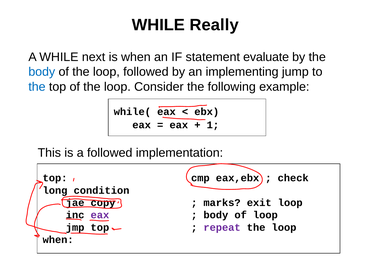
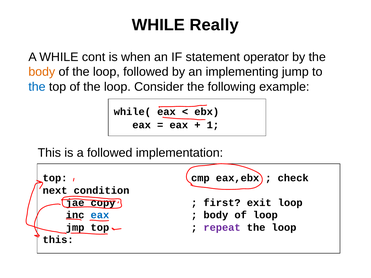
next: next -> cont (94, 57)
evaluate: evaluate -> operator (266, 57)
body colour: blue -> orange (42, 72)
long: long -> next (55, 191)
marks: marks -> first (222, 203)
eax colour: purple -> blue (100, 215)
when: when -> this (58, 240)
